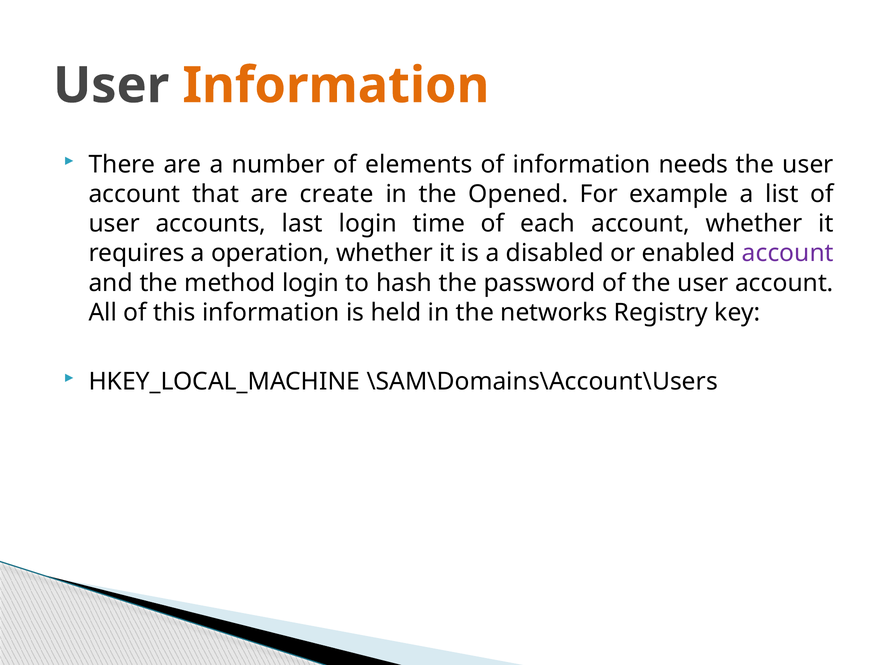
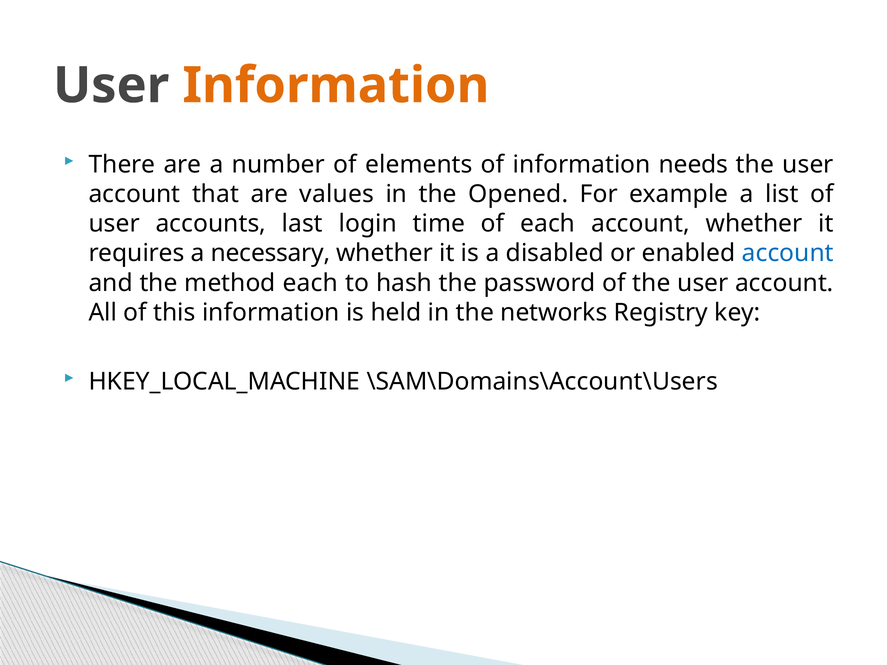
create: create -> values (337, 194)
operation: operation -> necessary (271, 253)
account colour: purple -> blue (788, 253)
method login: login -> each (310, 283)
